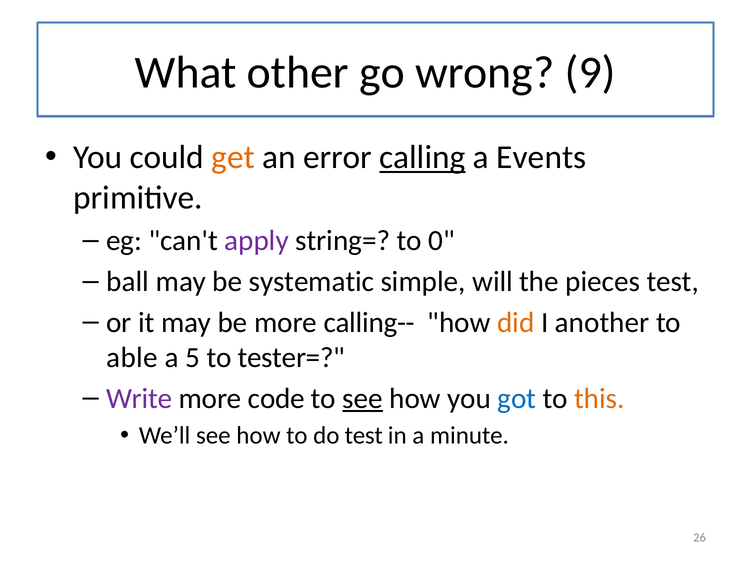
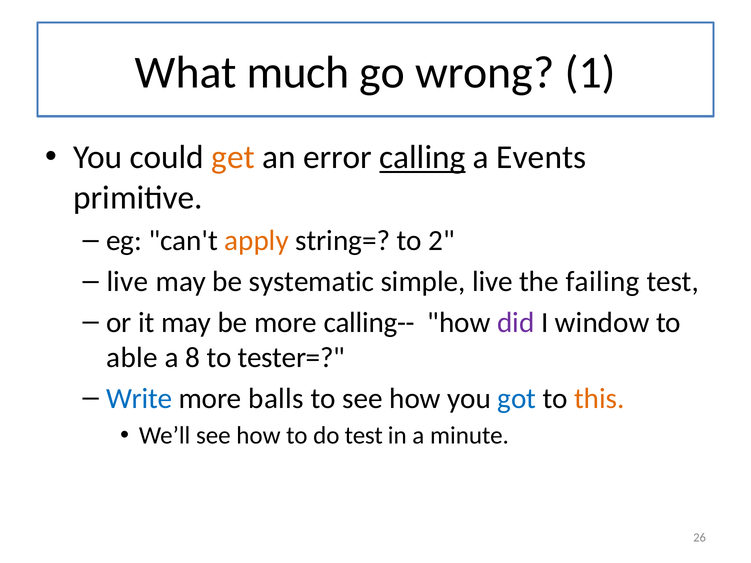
other: other -> much (298, 73)
9: 9 -> 1 (590, 73)
apply colour: purple -> orange (257, 241)
0: 0 -> 2 (441, 241)
ball: ball -> live (127, 282)
simple will: will -> live (493, 282)
pieces: pieces -> failing (603, 282)
did colour: orange -> purple (516, 323)
another: another -> window (602, 323)
5: 5 -> 8 (193, 358)
Write colour: purple -> blue (139, 399)
code: code -> balls (276, 399)
see underline: present -> none (363, 399)
